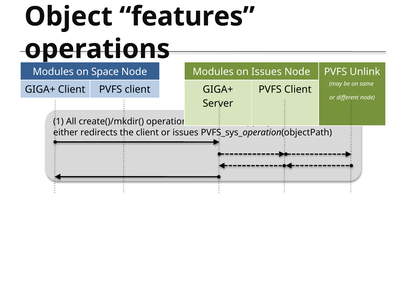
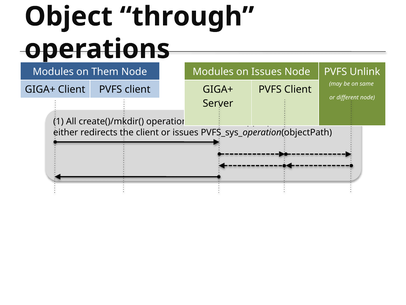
features: features -> through (187, 17)
Space: Space -> Them (105, 72)
